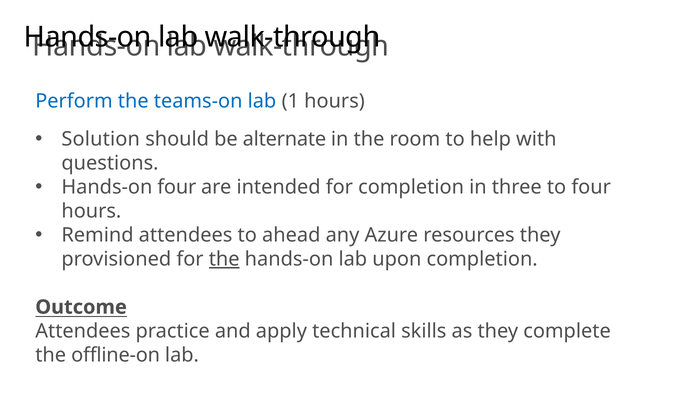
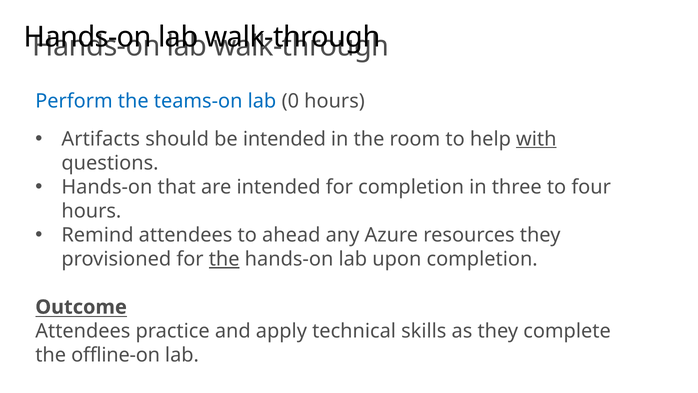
1: 1 -> 0 (290, 101)
Solution: Solution -> Artifacts (101, 139)
be alternate: alternate -> intended (284, 139)
with underline: none -> present (536, 139)
Hands-on four: four -> that (177, 187)
